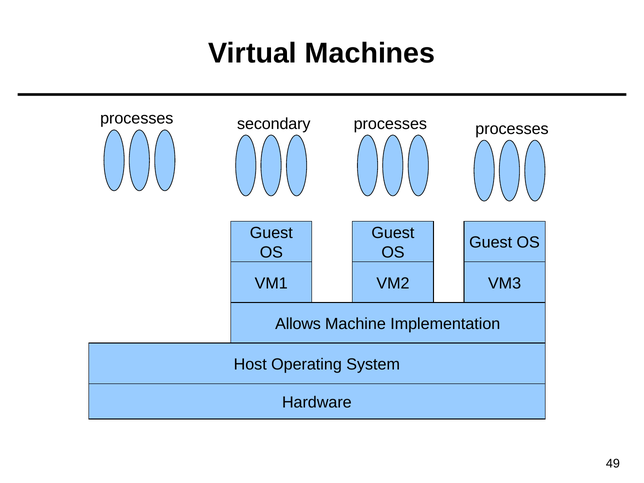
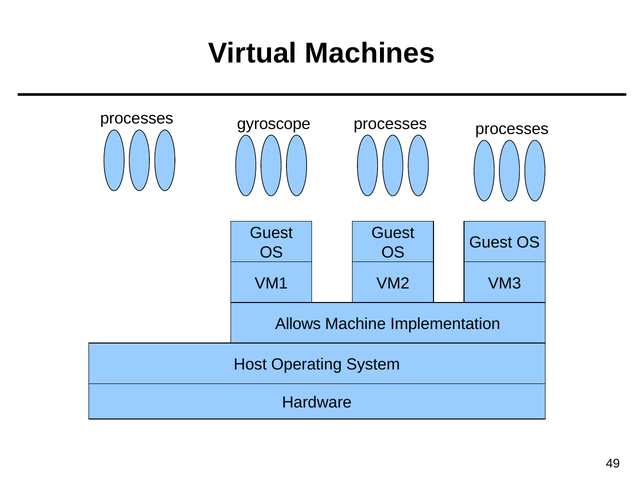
secondary: secondary -> gyroscope (274, 124)
